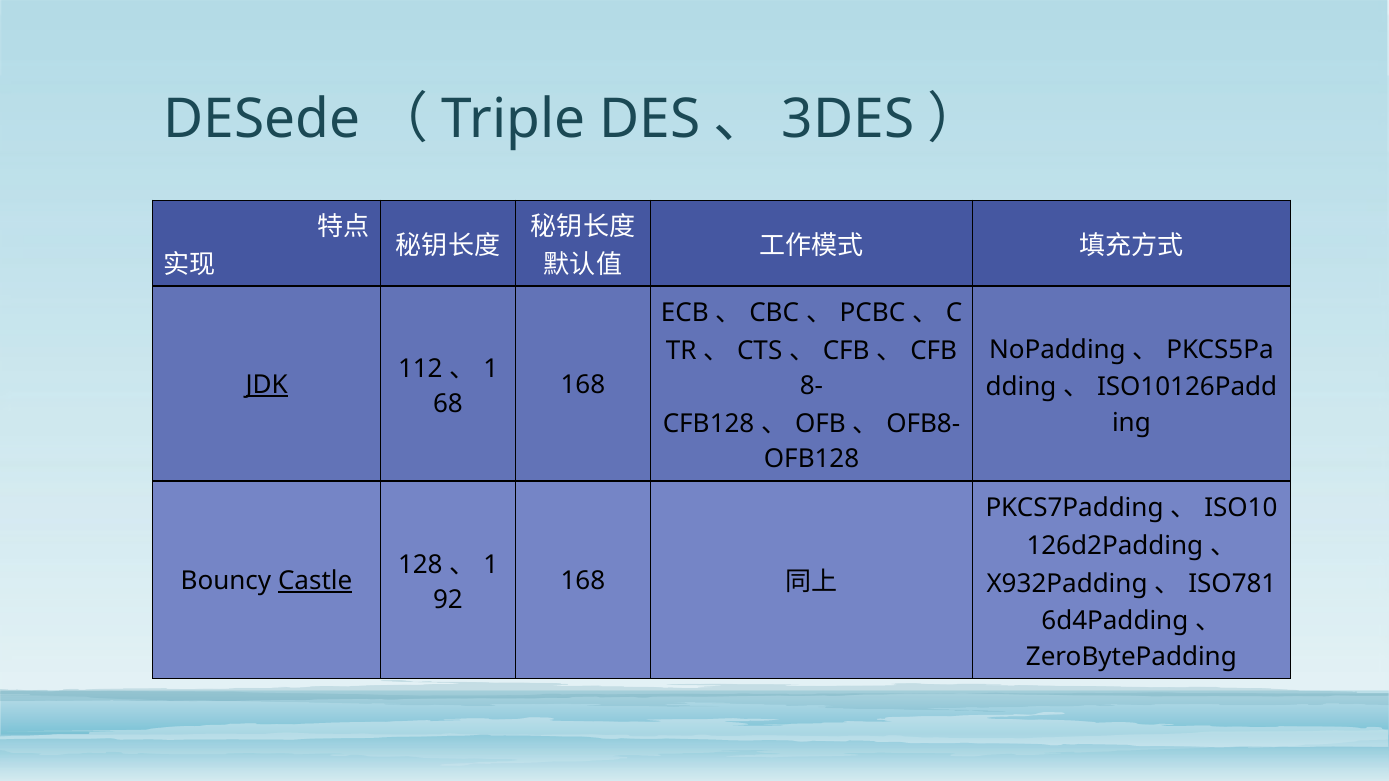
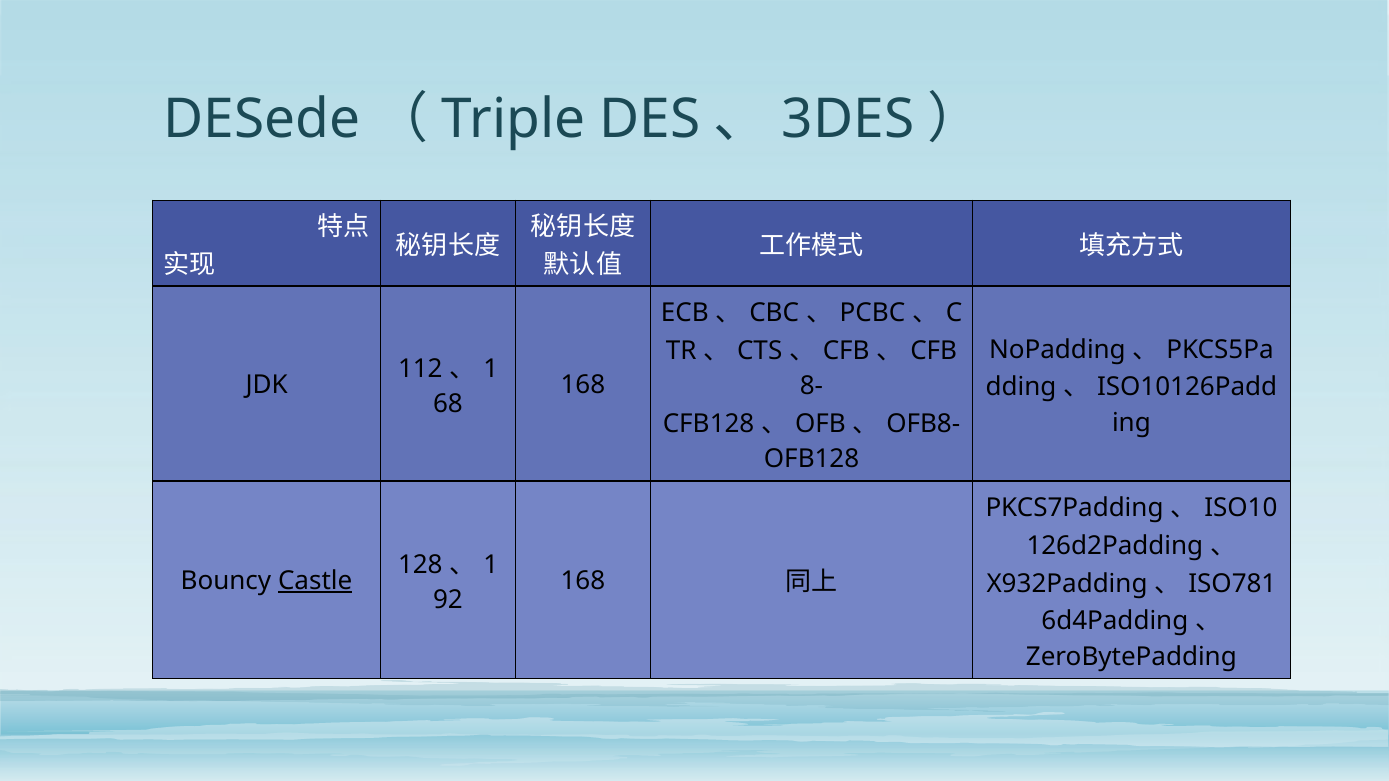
JDK underline: present -> none (267, 385)
